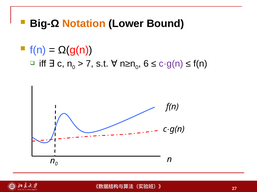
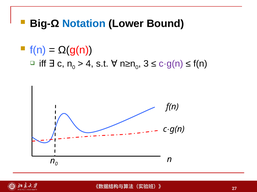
Notation colour: orange -> blue (84, 24)
7: 7 -> 4 (90, 64)
6: 6 -> 3 (146, 64)
